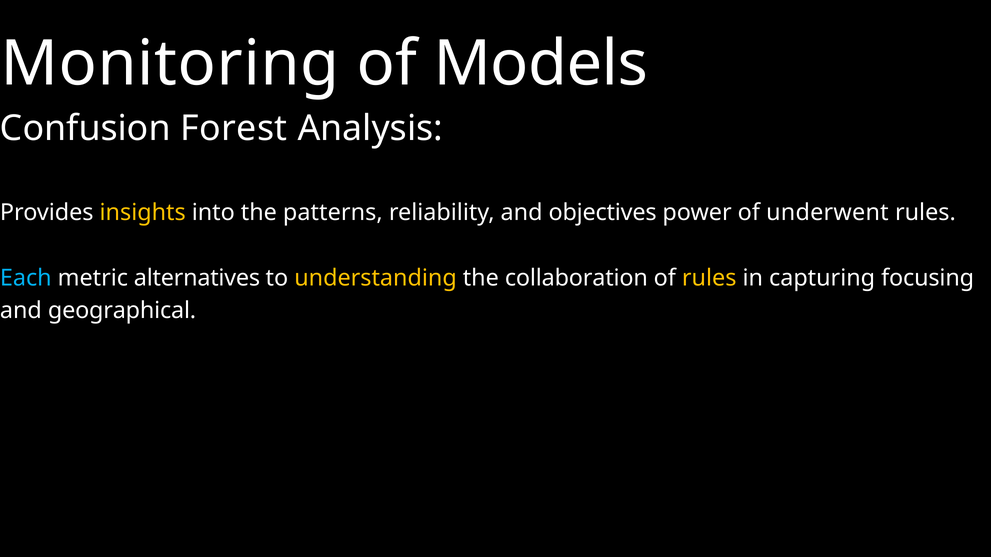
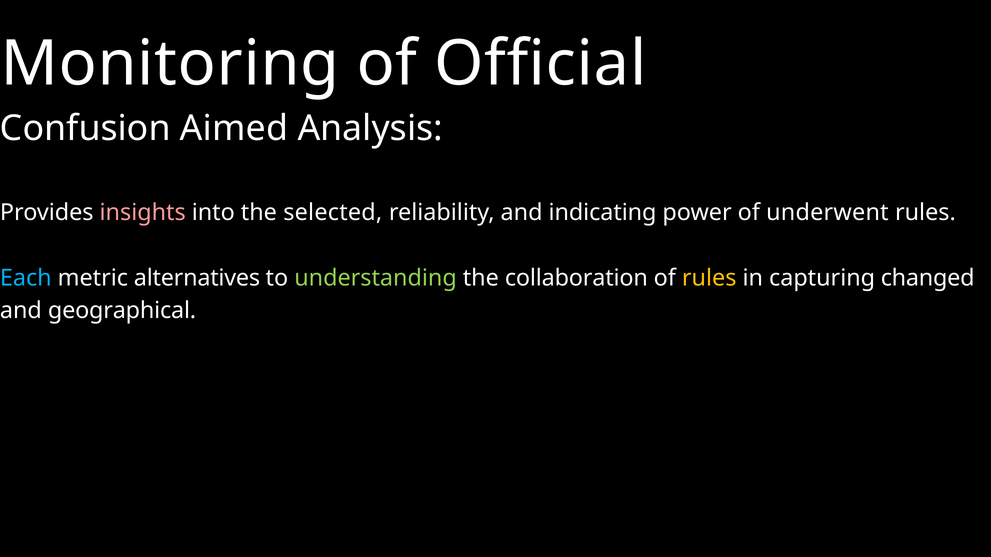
Models: Models -> Official (540, 64)
Forest: Forest -> Aimed (234, 128)
insights colour: yellow -> pink (143, 213)
patterns: patterns -> selected (333, 213)
objectives: objectives -> indicating (603, 213)
understanding colour: yellow -> light green (376, 278)
focusing: focusing -> changed (928, 278)
